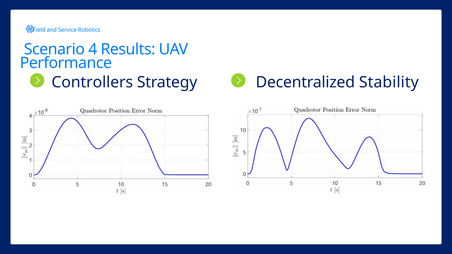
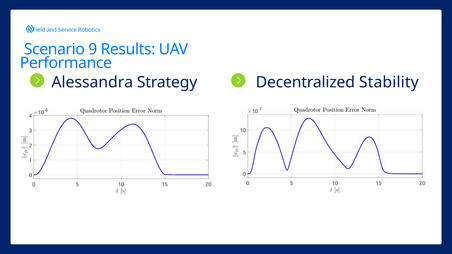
4: 4 -> 9 (93, 49)
Controllers: Controllers -> Alessandra (92, 82)
